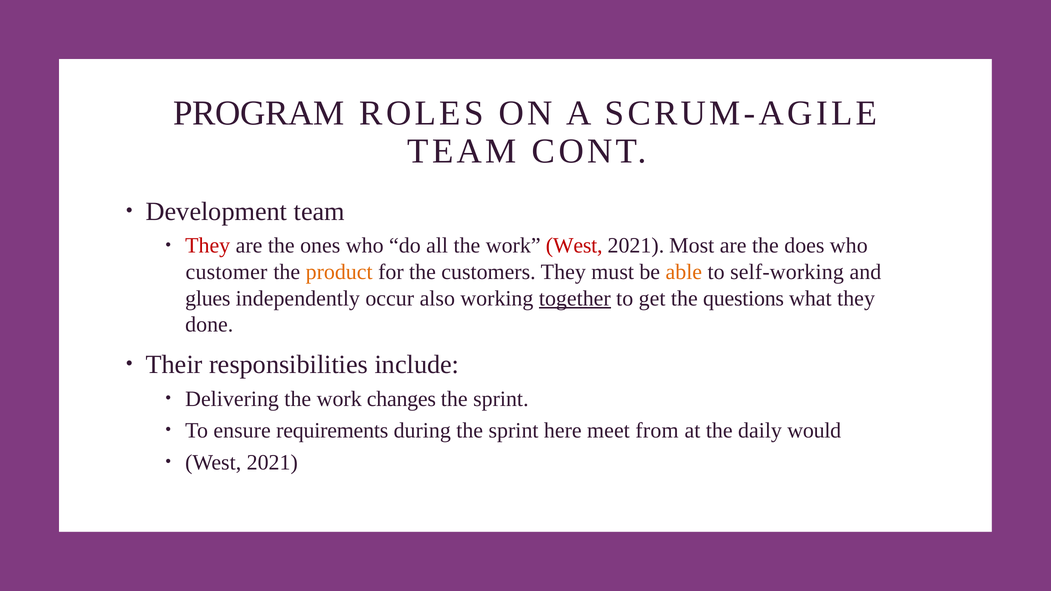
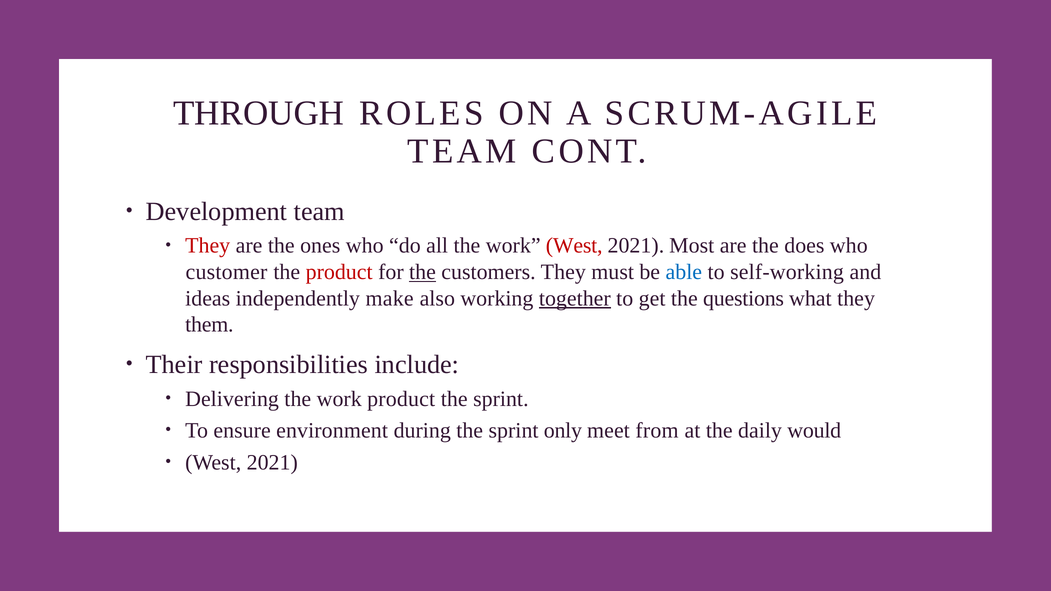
PROGRAM: PROGRAM -> THROUGH (259, 113)
product colour: orange -> red (339, 272)
the underline: none -> present (422, 272)
able colour: orange -> blue (684, 272)
glues: glues -> ideas (208, 298)
occur: occur -> make (390, 298)
done: done -> them (209, 325)
work changes: changes -> product (401, 399)
requirements: requirements -> environment (332, 431)
here: here -> only (563, 431)
